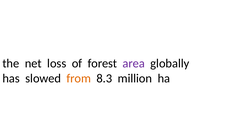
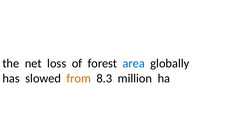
area colour: purple -> blue (134, 63)
